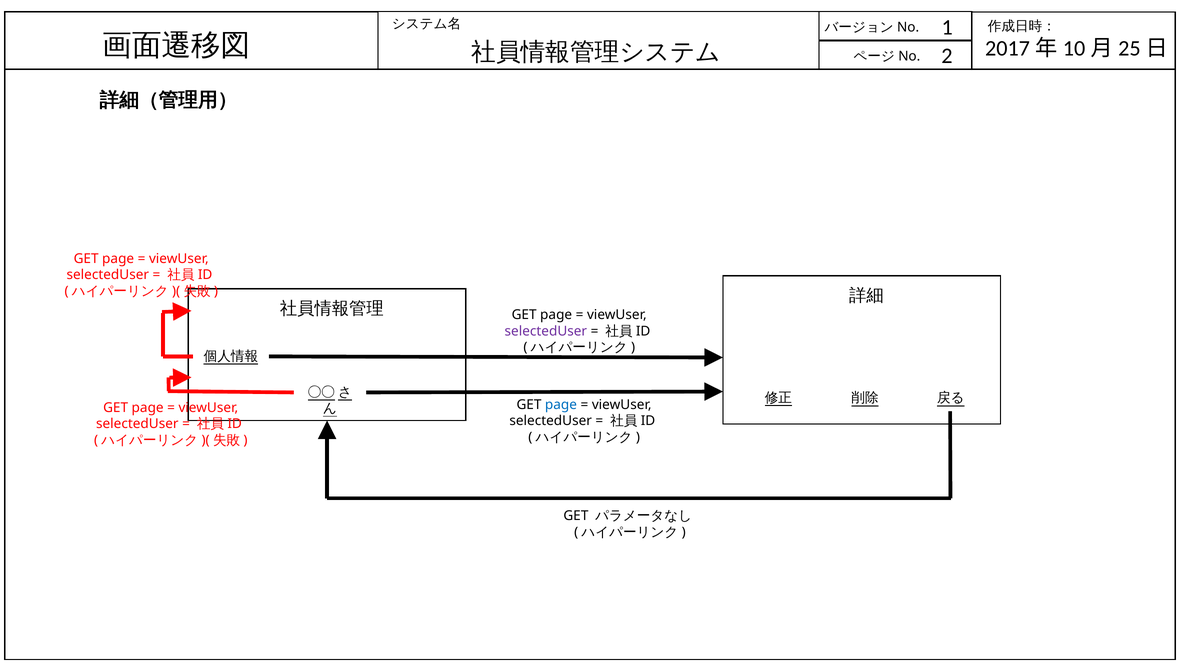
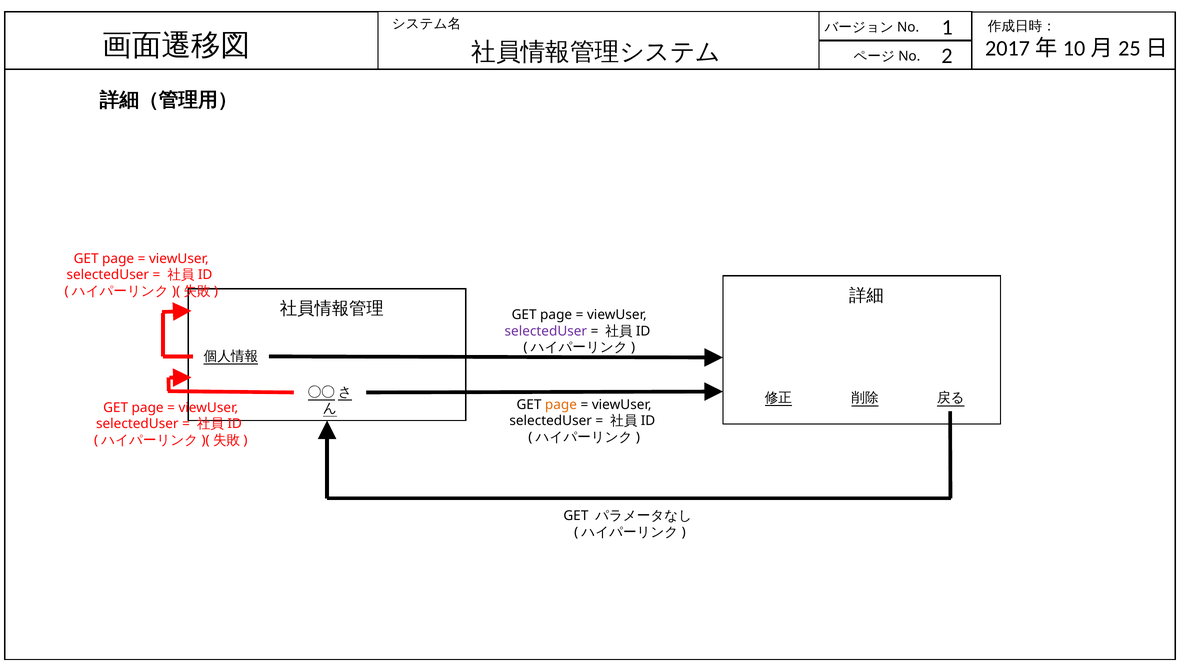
page colour: blue -> orange (561, 405)
